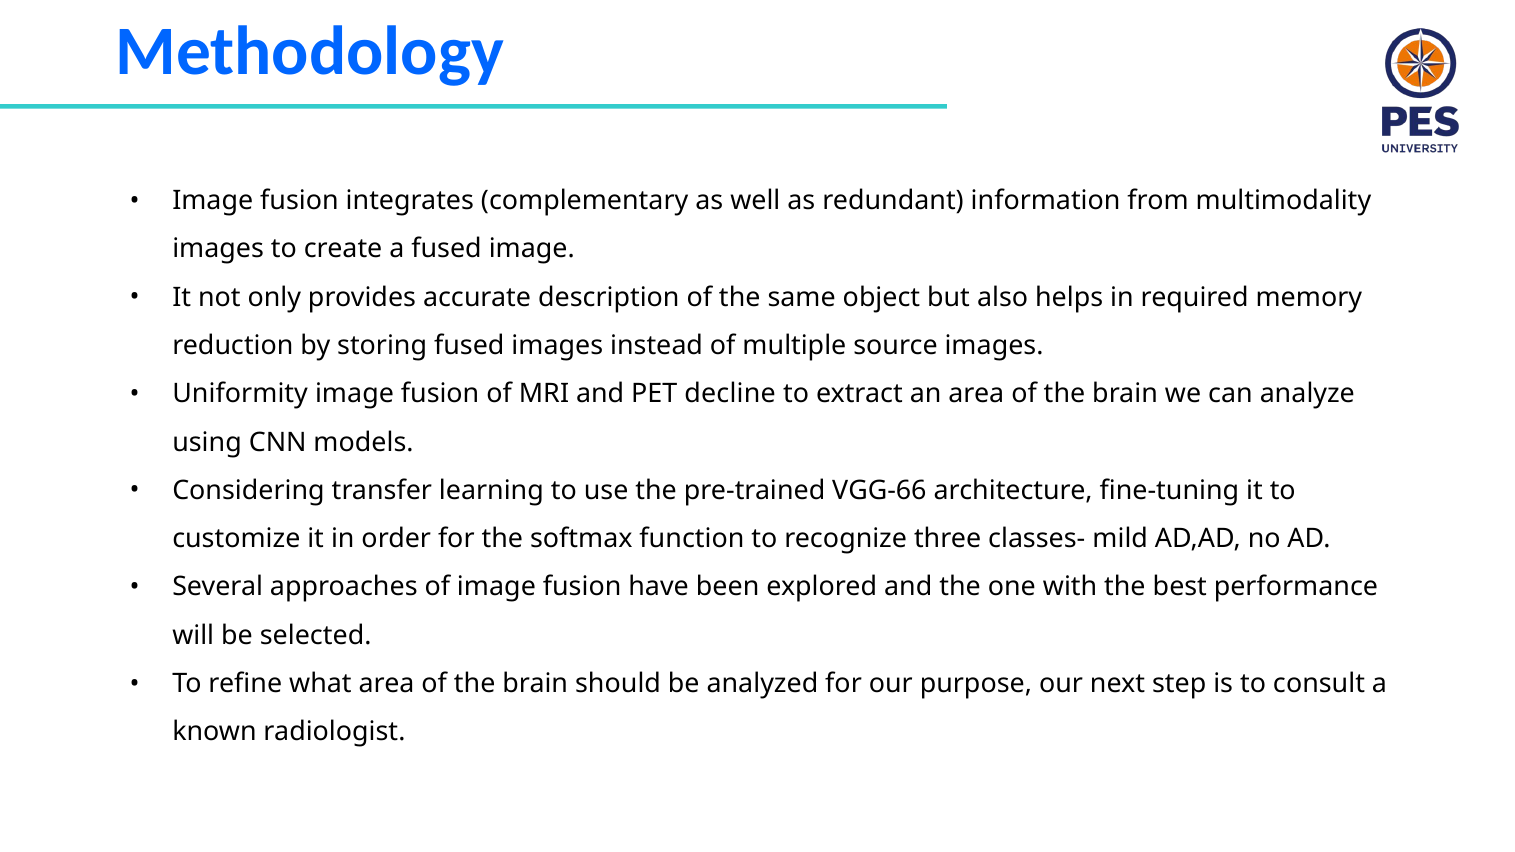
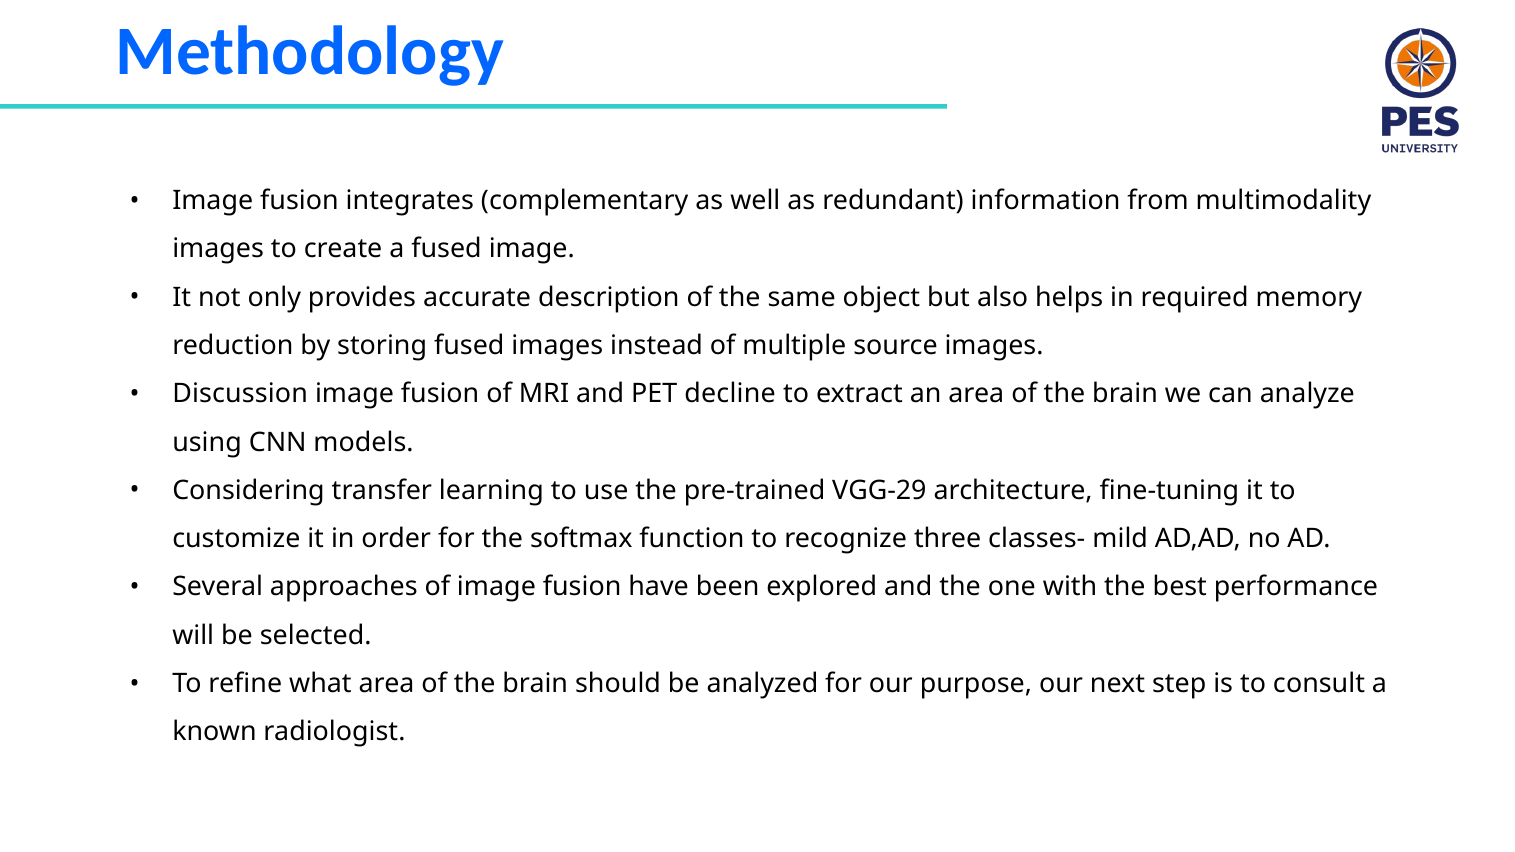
Uniformity: Uniformity -> Discussion (240, 394)
VGG-66: VGG-66 -> VGG-29 (879, 491)
